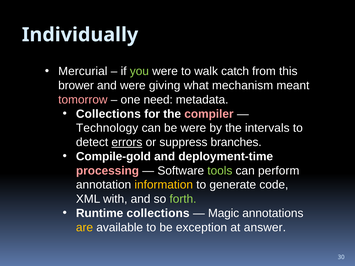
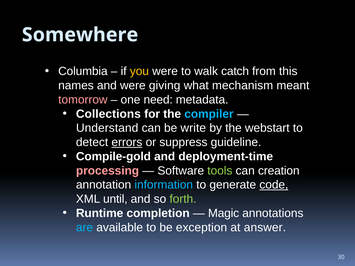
Individually: Individually -> Somewhere (80, 35)
Mercurial: Mercurial -> Columbia (83, 71)
you colour: light green -> yellow (139, 71)
brower: brower -> names (76, 86)
compiler colour: pink -> light blue (209, 114)
Technology: Technology -> Understand (107, 128)
be were: were -> write (193, 128)
intervals: intervals -> webstart (267, 128)
branches: branches -> guideline (236, 142)
perform: perform -> creation (279, 171)
information colour: yellow -> light blue (164, 185)
code underline: none -> present (274, 185)
with: with -> until (115, 199)
Runtime collections: collections -> completion (158, 213)
are colour: yellow -> light blue (85, 228)
